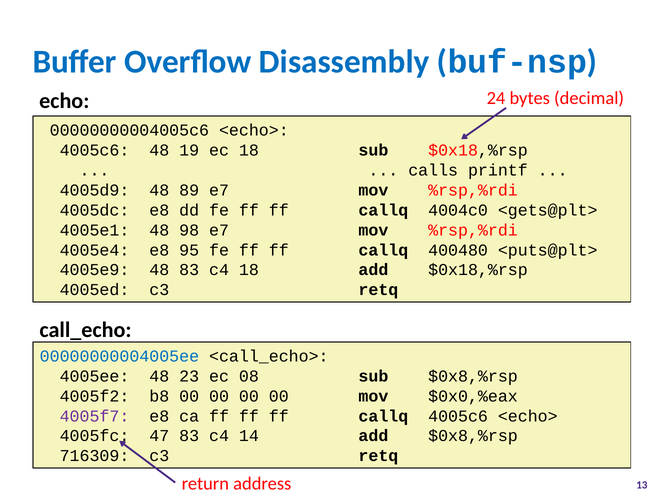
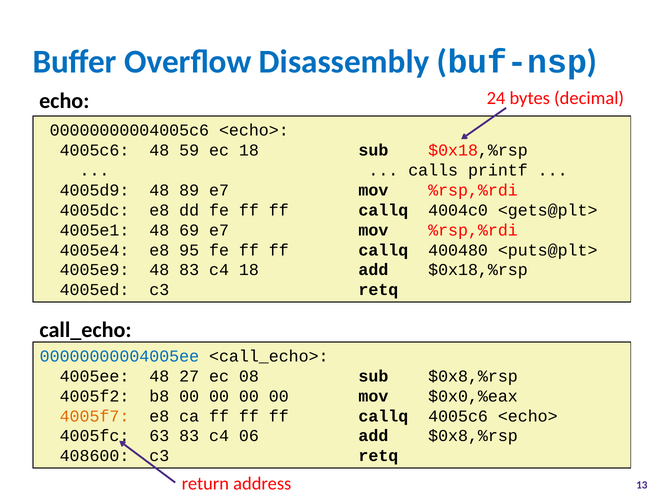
19: 19 -> 59 (189, 150)
98: 98 -> 69 (189, 230)
23: 23 -> 27 (189, 376)
4005f7 colour: purple -> orange (95, 416)
47: 47 -> 63 (159, 436)
14: 14 -> 06 (249, 436)
716309: 716309 -> 408600 (95, 456)
